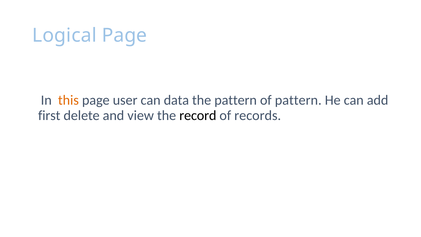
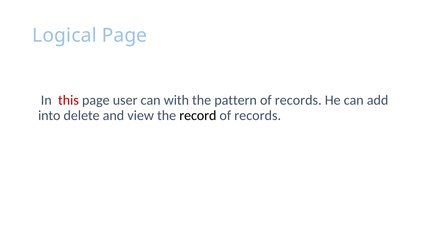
this colour: orange -> red (68, 100)
data: data -> with (176, 100)
pattern: pattern -> records (298, 100)
first: first -> into (49, 115)
